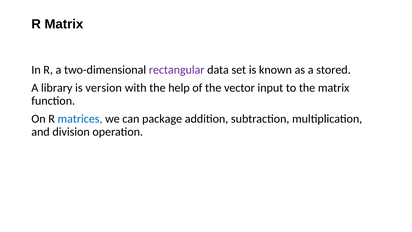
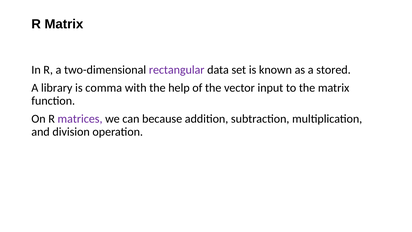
version: version -> comma (104, 88)
matrices colour: blue -> purple (80, 119)
package: package -> because (162, 119)
